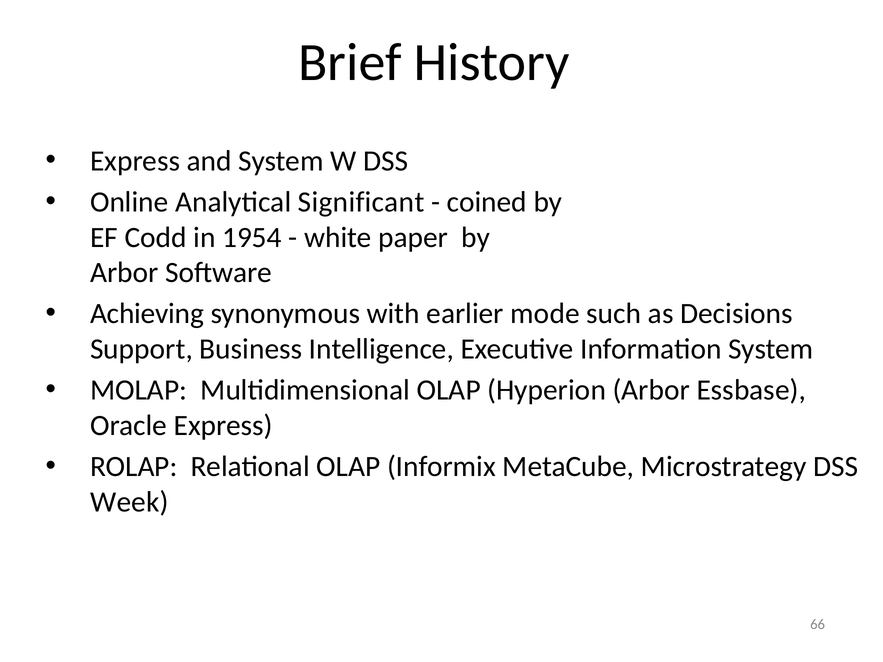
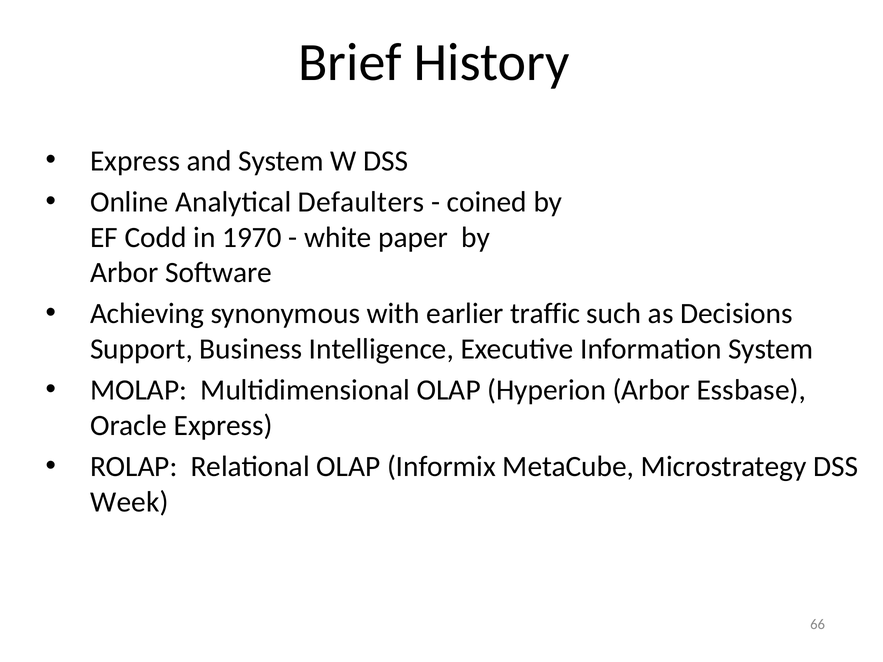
Significant: Significant -> Defaulters (361, 202)
1954: 1954 -> 1970 (252, 237)
mode: mode -> traffic (545, 314)
